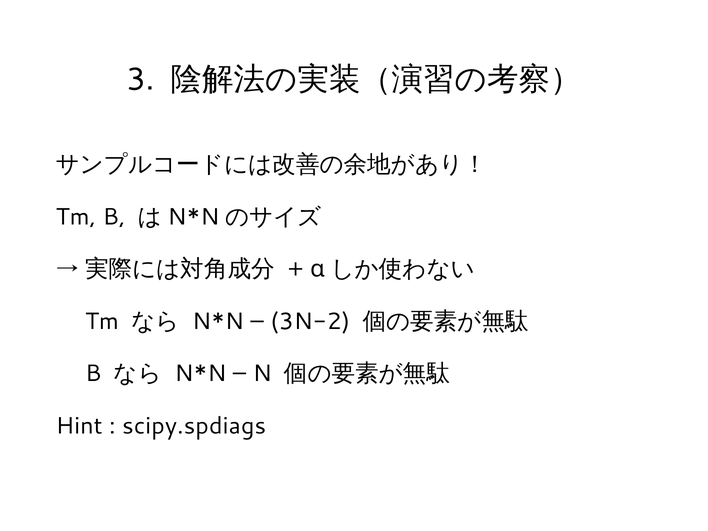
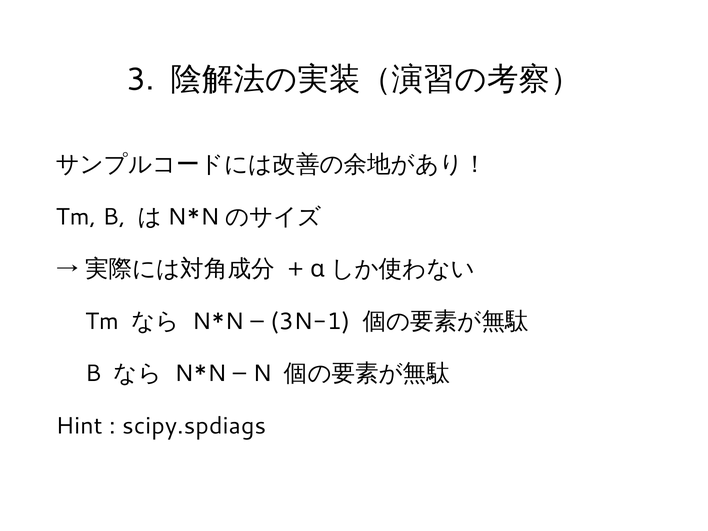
3N-2: 3N-2 -> 3N-1 (310, 321)
